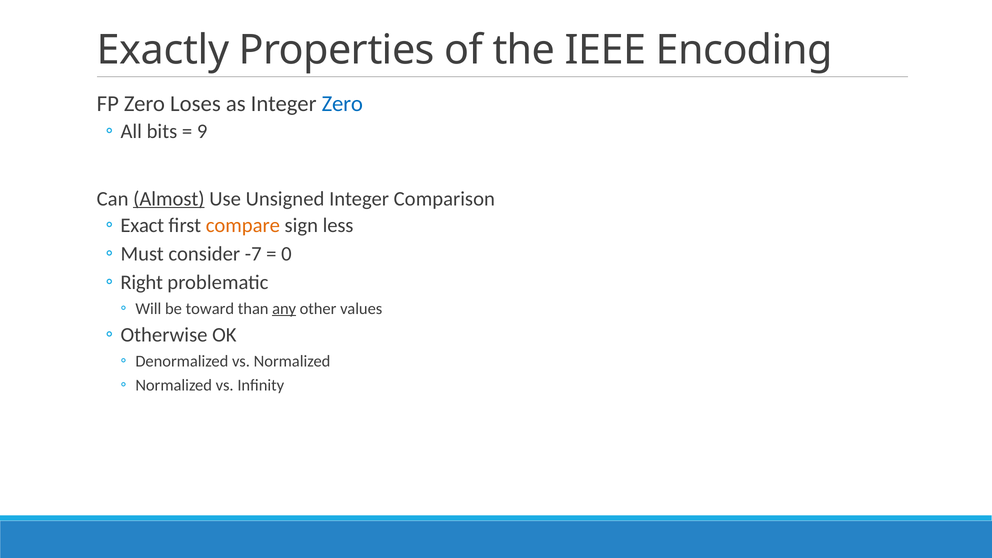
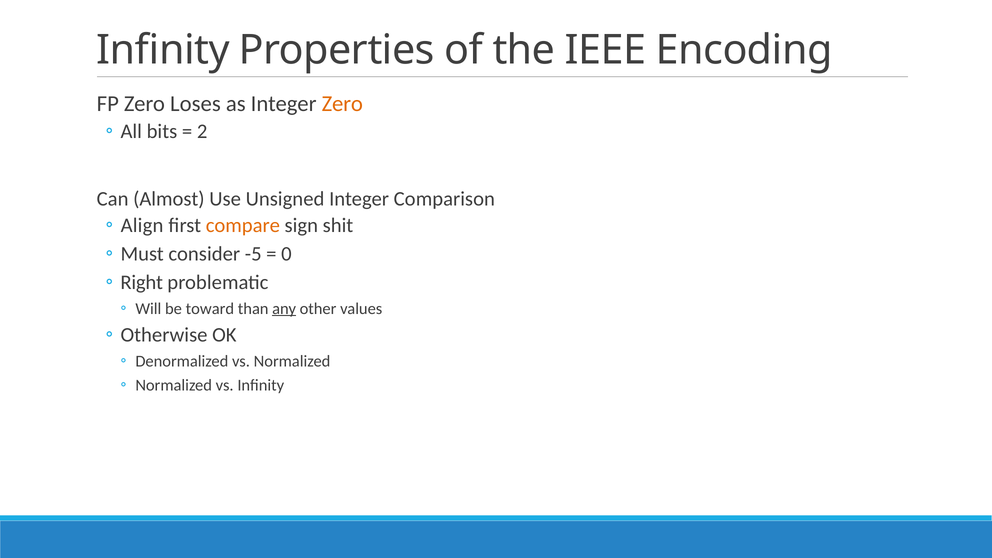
Exactly: Exactly -> Infinity (163, 50)
Zero colour: blue -> orange (342, 104)
9: 9 -> 2 (202, 131)
Almost underline: present -> none (169, 199)
Exact: Exact -> Align (142, 225)
less: less -> shit (338, 225)
-7: -7 -> -5 (253, 254)
